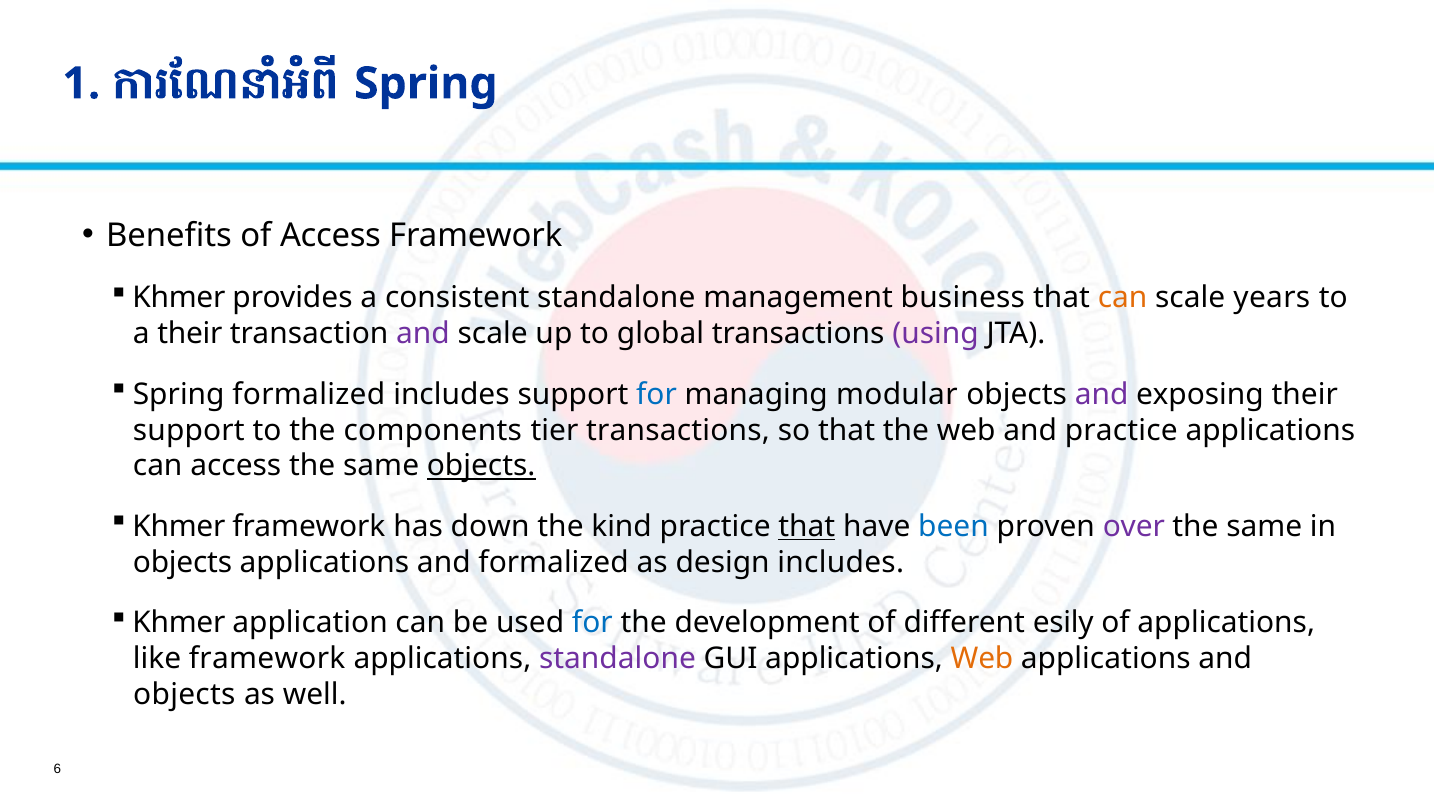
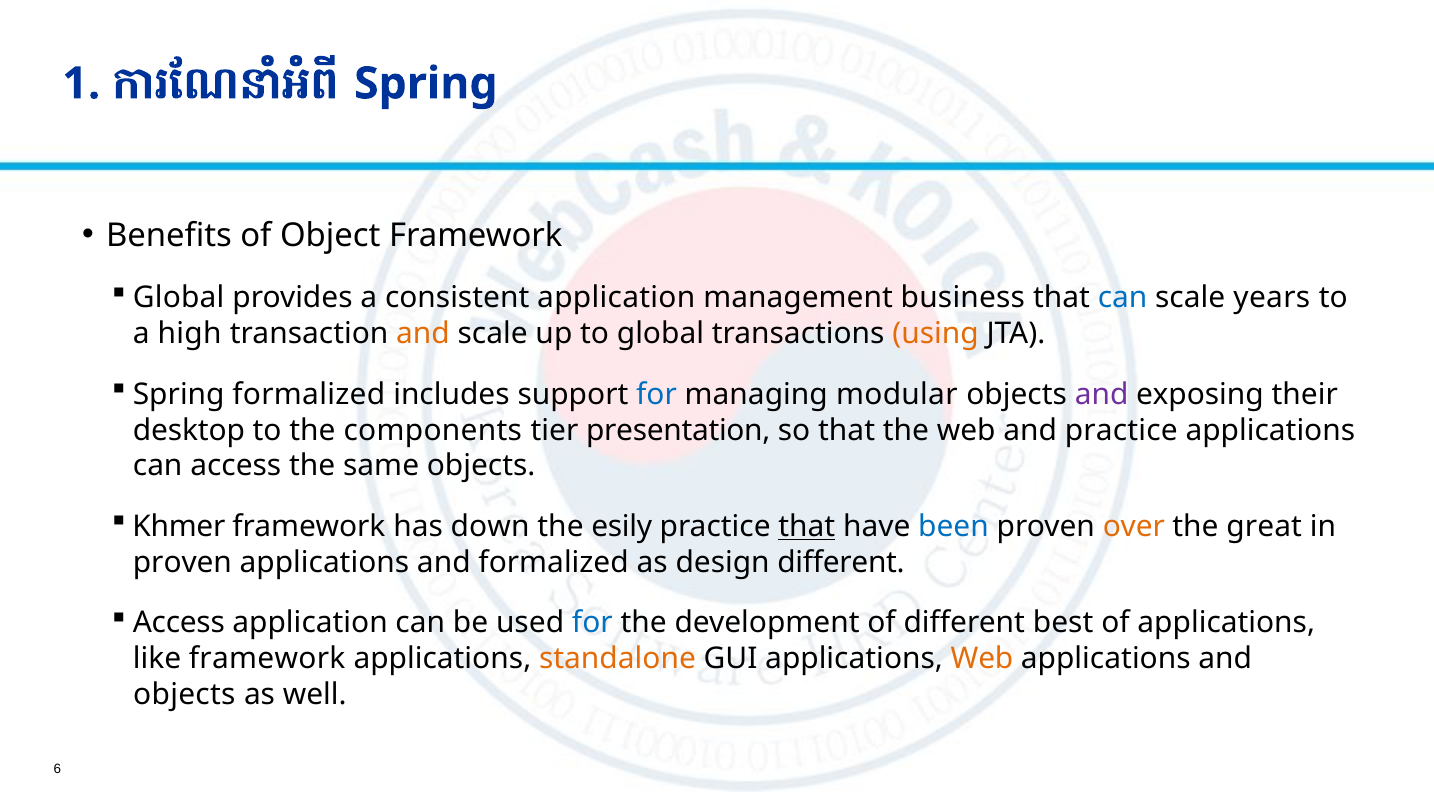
of Access: Access -> Object (330, 236)
Khmer: Khmer -> Global (179, 298)
consistent standalone: standalone -> application (616, 298)
can colour: orange -> blue (1123, 298)
a their: their -> high (190, 334)
and colour: purple -> orange (423, 334)
using colour: purple -> orange (936, 334)
support: support -> desktop (189, 430)
tier transactions: transactions -> presentation (678, 430)
objects underline: present -> none (481, 466)
kind: kind -> esily (622, 526)
over colour: purple -> orange (1134, 526)
same: same -> great (1264, 526)
objects: objects -> proven (182, 562)
design includes: includes -> different (841, 562)
Khmer: Khmer -> Access (179, 623)
esily: esily -> best (1063, 623)
standalone colour: purple -> orange (617, 659)
